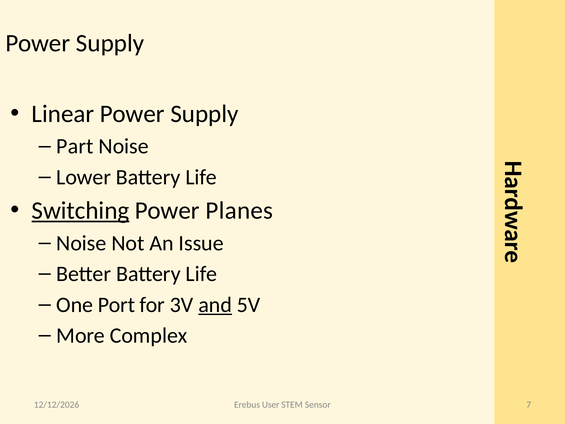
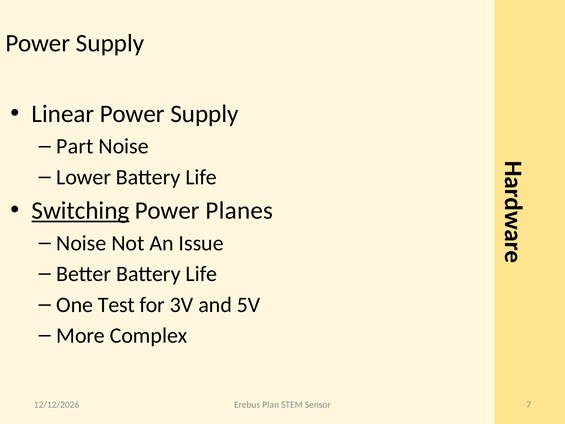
Port: Port -> Test (116, 305)
and underline: present -> none (215, 305)
User: User -> Plan (271, 405)
